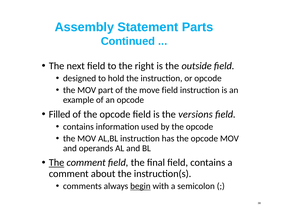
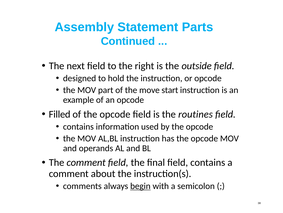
move field: field -> start (170, 90)
versions: versions -> routines (196, 114)
The underline: present -> none (57, 162)
